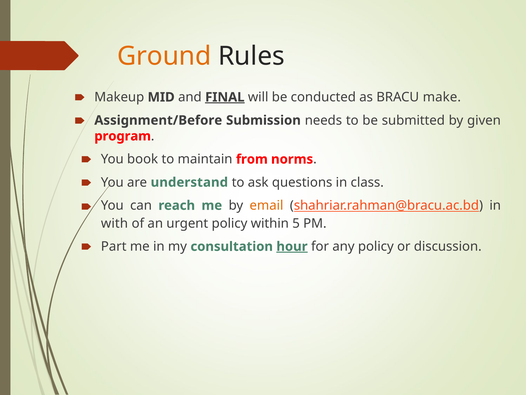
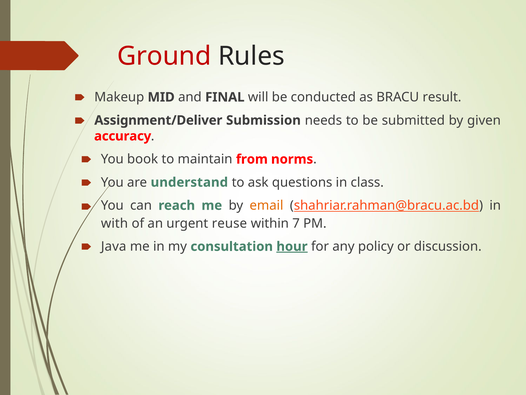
Ground colour: orange -> red (164, 56)
FINAL underline: present -> none (225, 97)
make: make -> result (442, 97)
Assignment/Before: Assignment/Before -> Assignment/Deliver (158, 120)
program: program -> accuracy (123, 136)
urgent policy: policy -> reuse (229, 223)
5: 5 -> 7 (296, 223)
Part: Part -> Java (114, 246)
